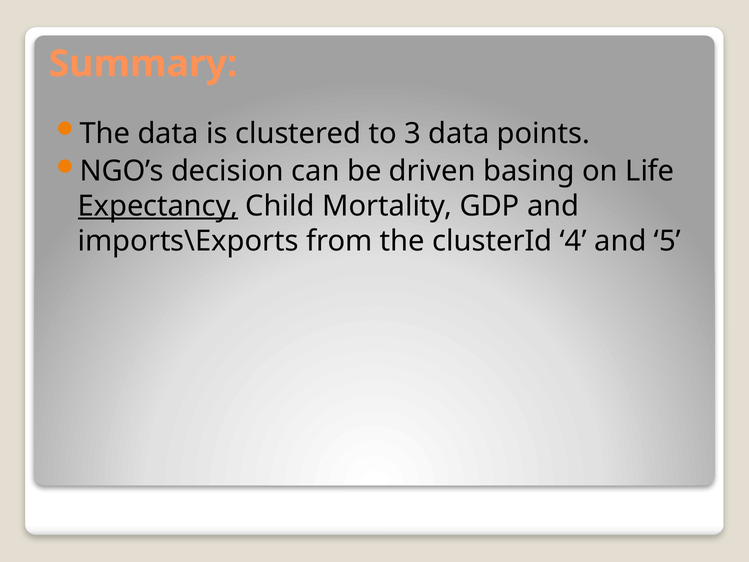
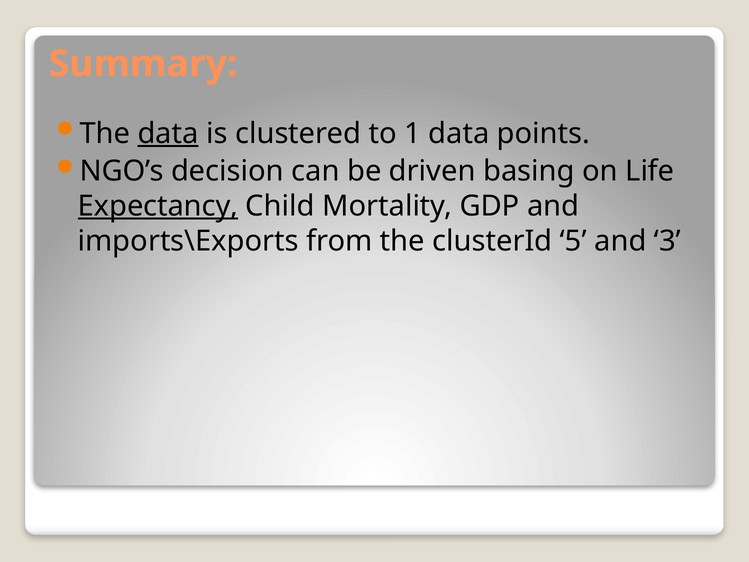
data underline: none -> present (168, 133)
3: 3 -> 1 (412, 133)
4: 4 -> 5 (573, 241)
5: 5 -> 3 (667, 241)
